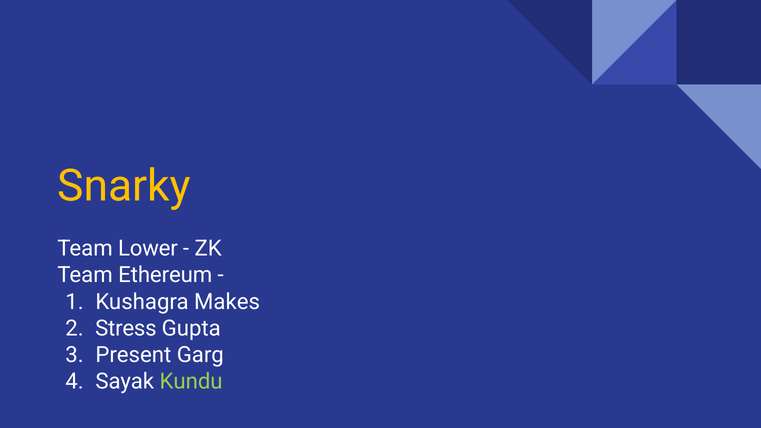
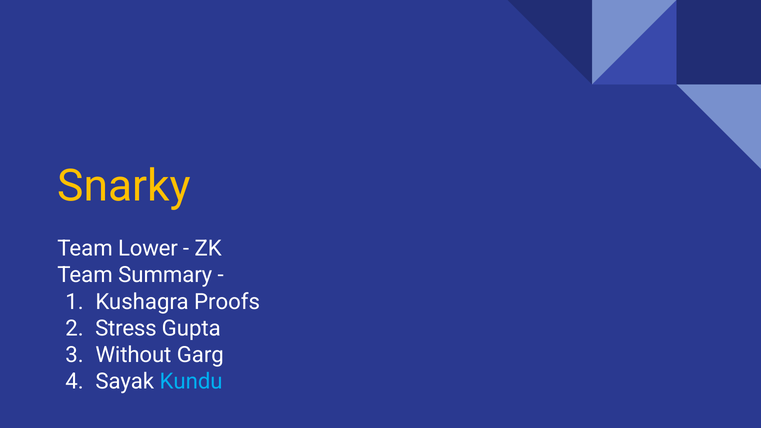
Ethereum: Ethereum -> Summary (165, 275)
Makes: Makes -> Proofs (227, 302)
Present: Present -> Without (133, 355)
Kundu colour: light green -> light blue (191, 382)
